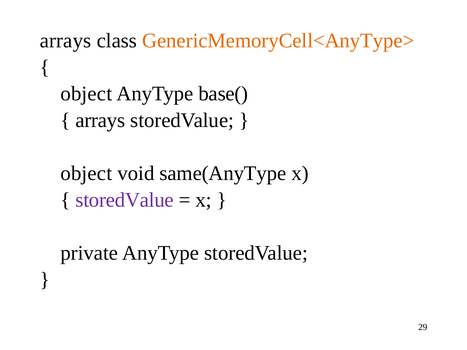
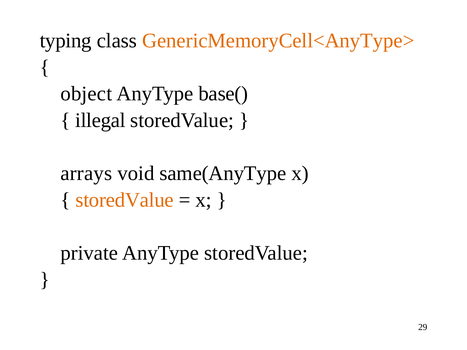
arrays: arrays -> typing (66, 41)
arrays: arrays -> illegal (100, 120)
object: object -> arrays (86, 174)
storedValue colour: purple -> orange (125, 200)
